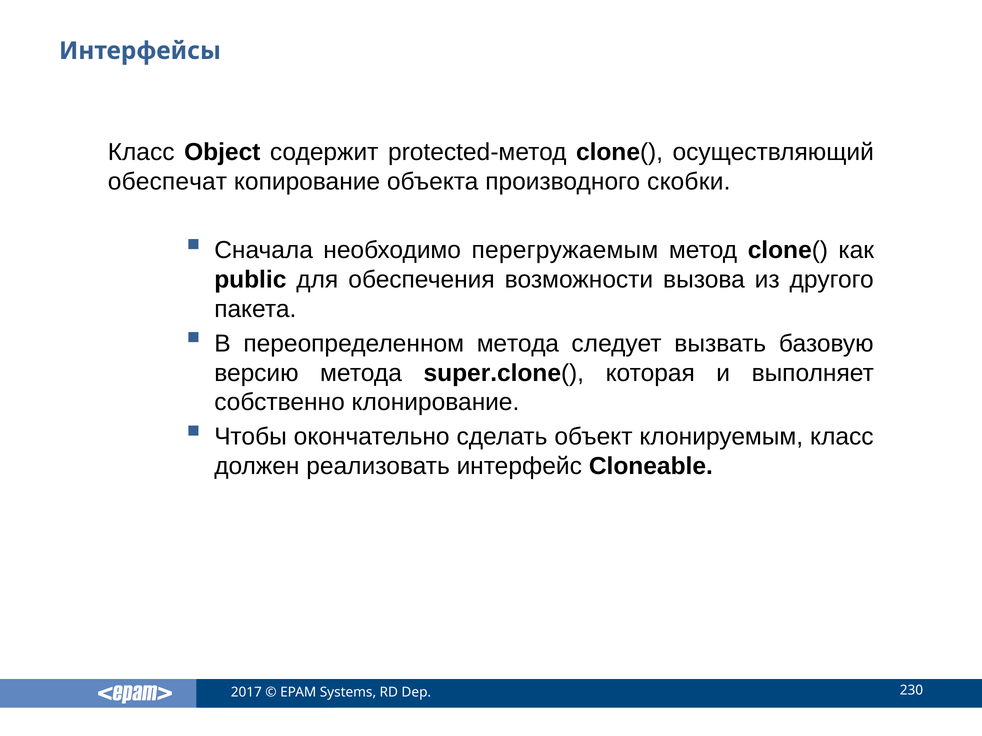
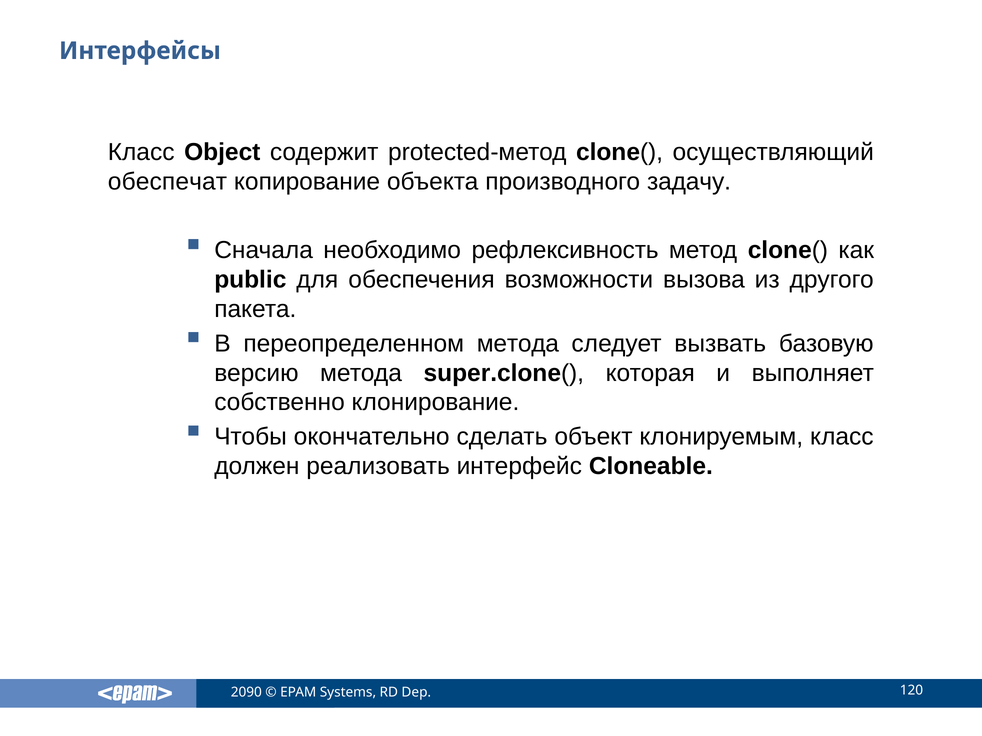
скобки: скобки -> задачу (689, 182)
перегружаемым: перегружаемым -> рефлексивность (565, 250)
2017: 2017 -> 2090 (246, 692)
230: 230 -> 120 (911, 691)
